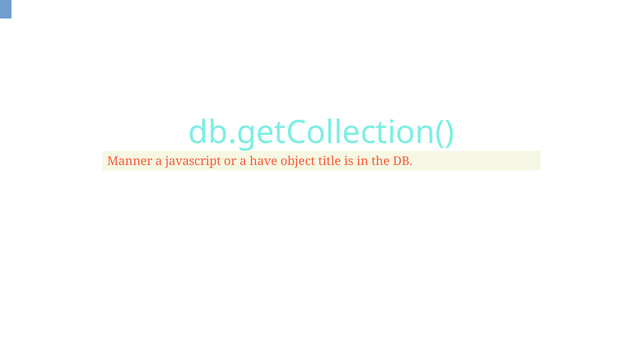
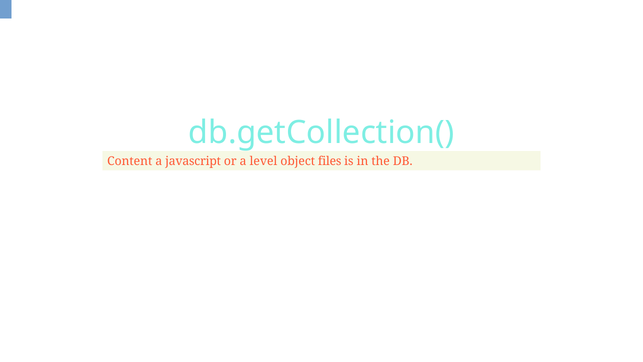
Manner: Manner -> Content (130, 161)
have: have -> level (263, 161)
title: title -> files (330, 161)
